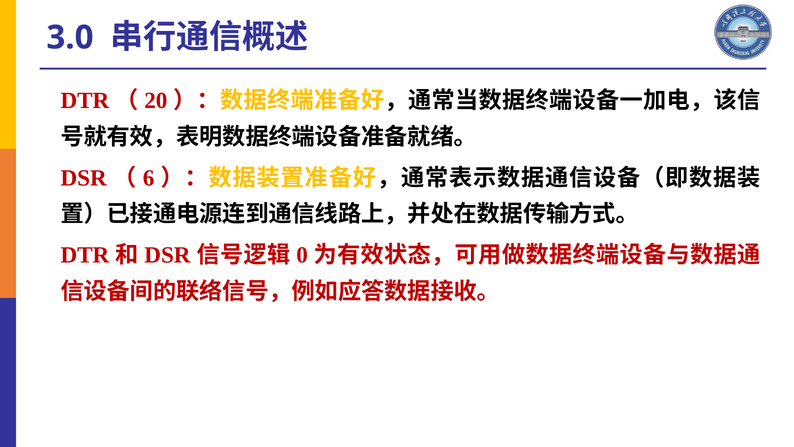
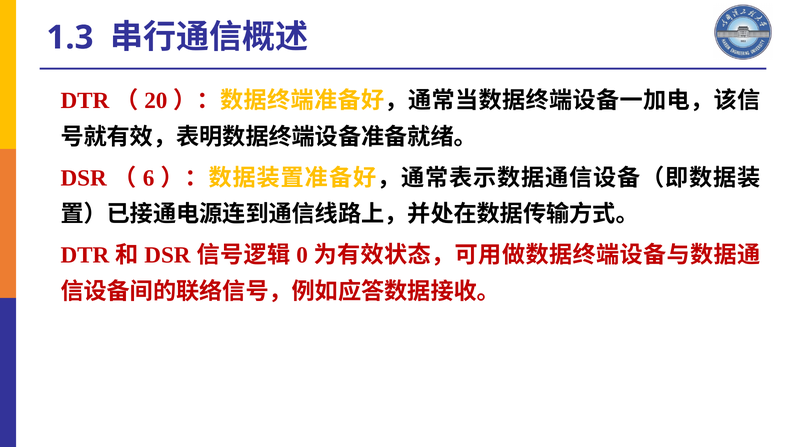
3.0: 3.0 -> 1.3 (70, 38)
